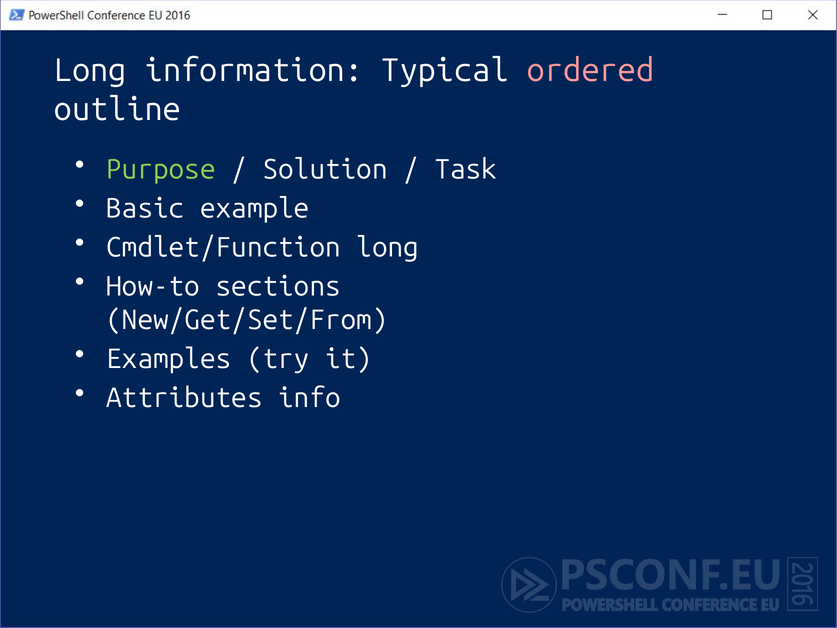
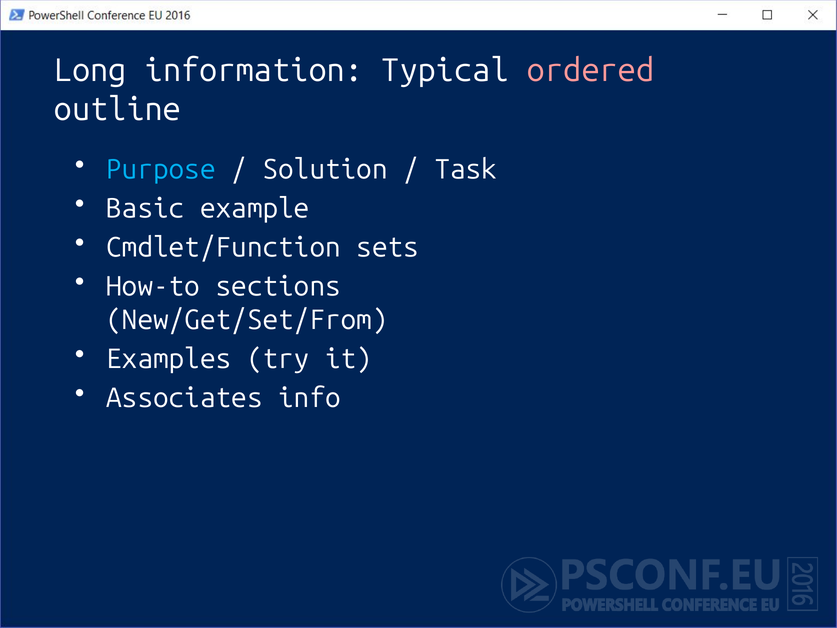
Purpose colour: light green -> light blue (161, 169)
Cmdlet/Function long: long -> sets (388, 247)
Attributes: Attributes -> Associates (184, 398)
